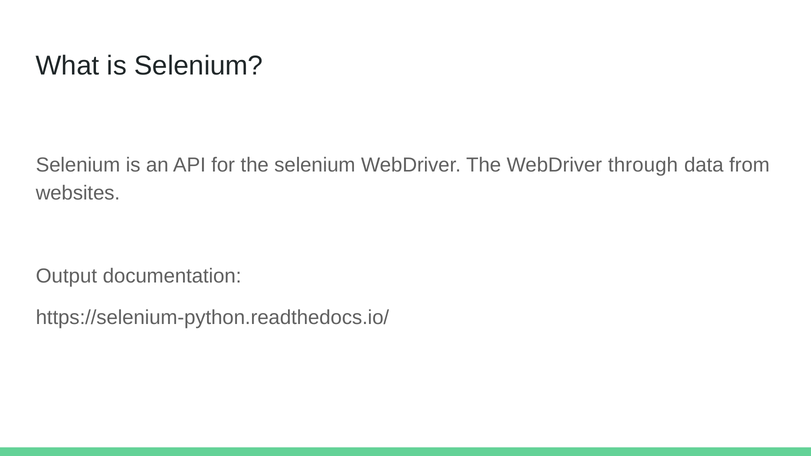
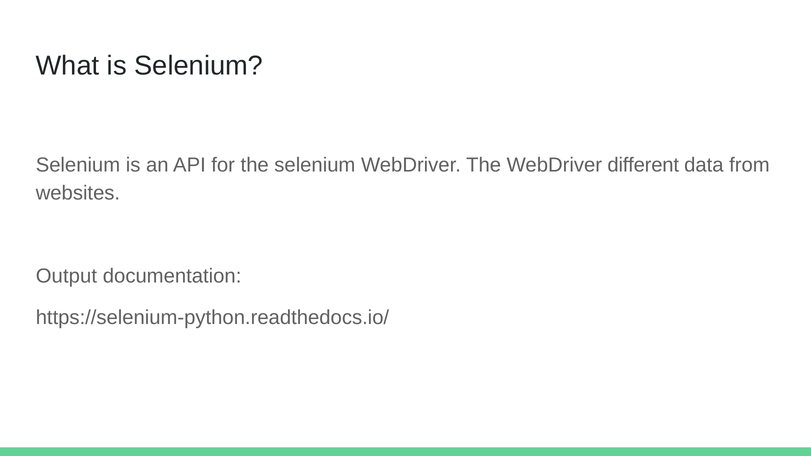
through: through -> different (643, 165)
